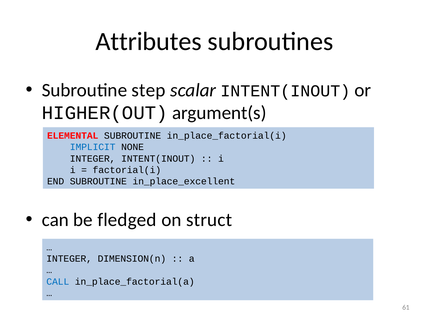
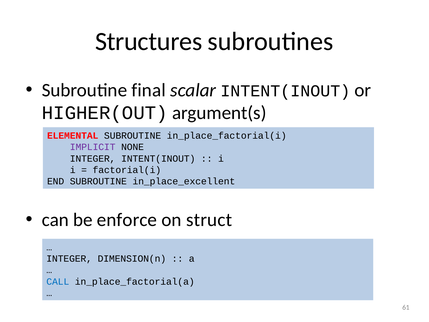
Attributes: Attributes -> Structures (149, 42)
step: step -> final (149, 90)
IMPLICIT colour: blue -> purple (93, 147)
fledged: fledged -> enforce (127, 220)
